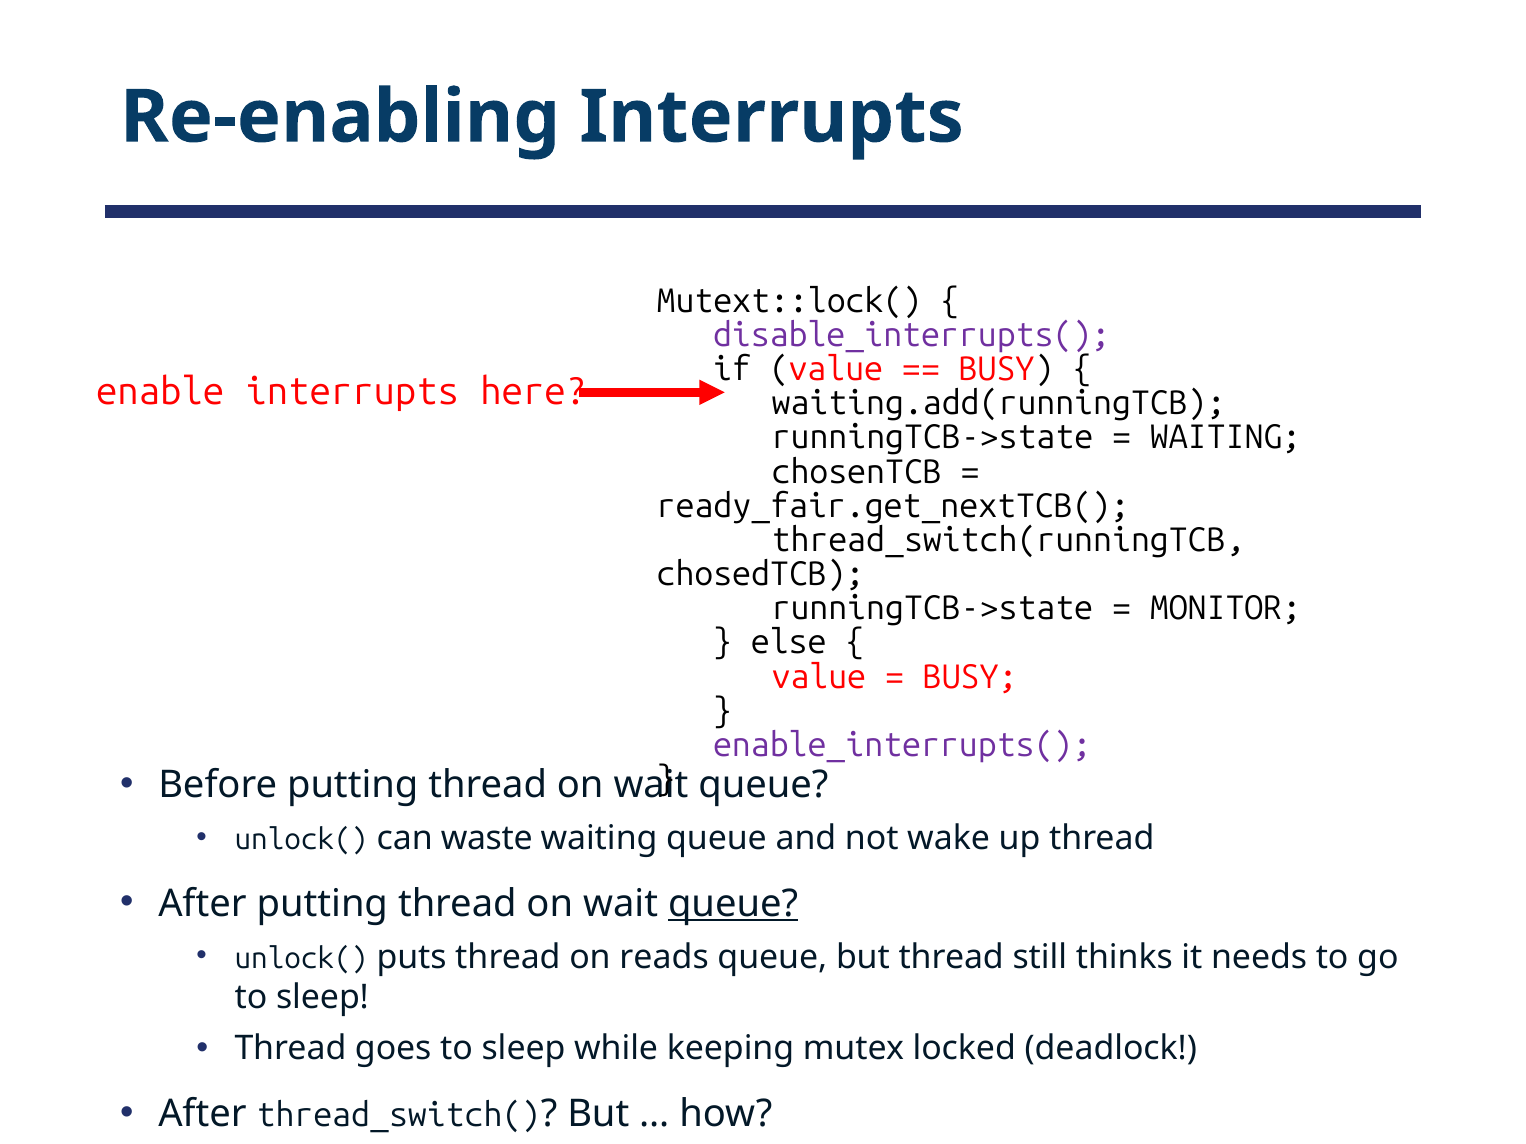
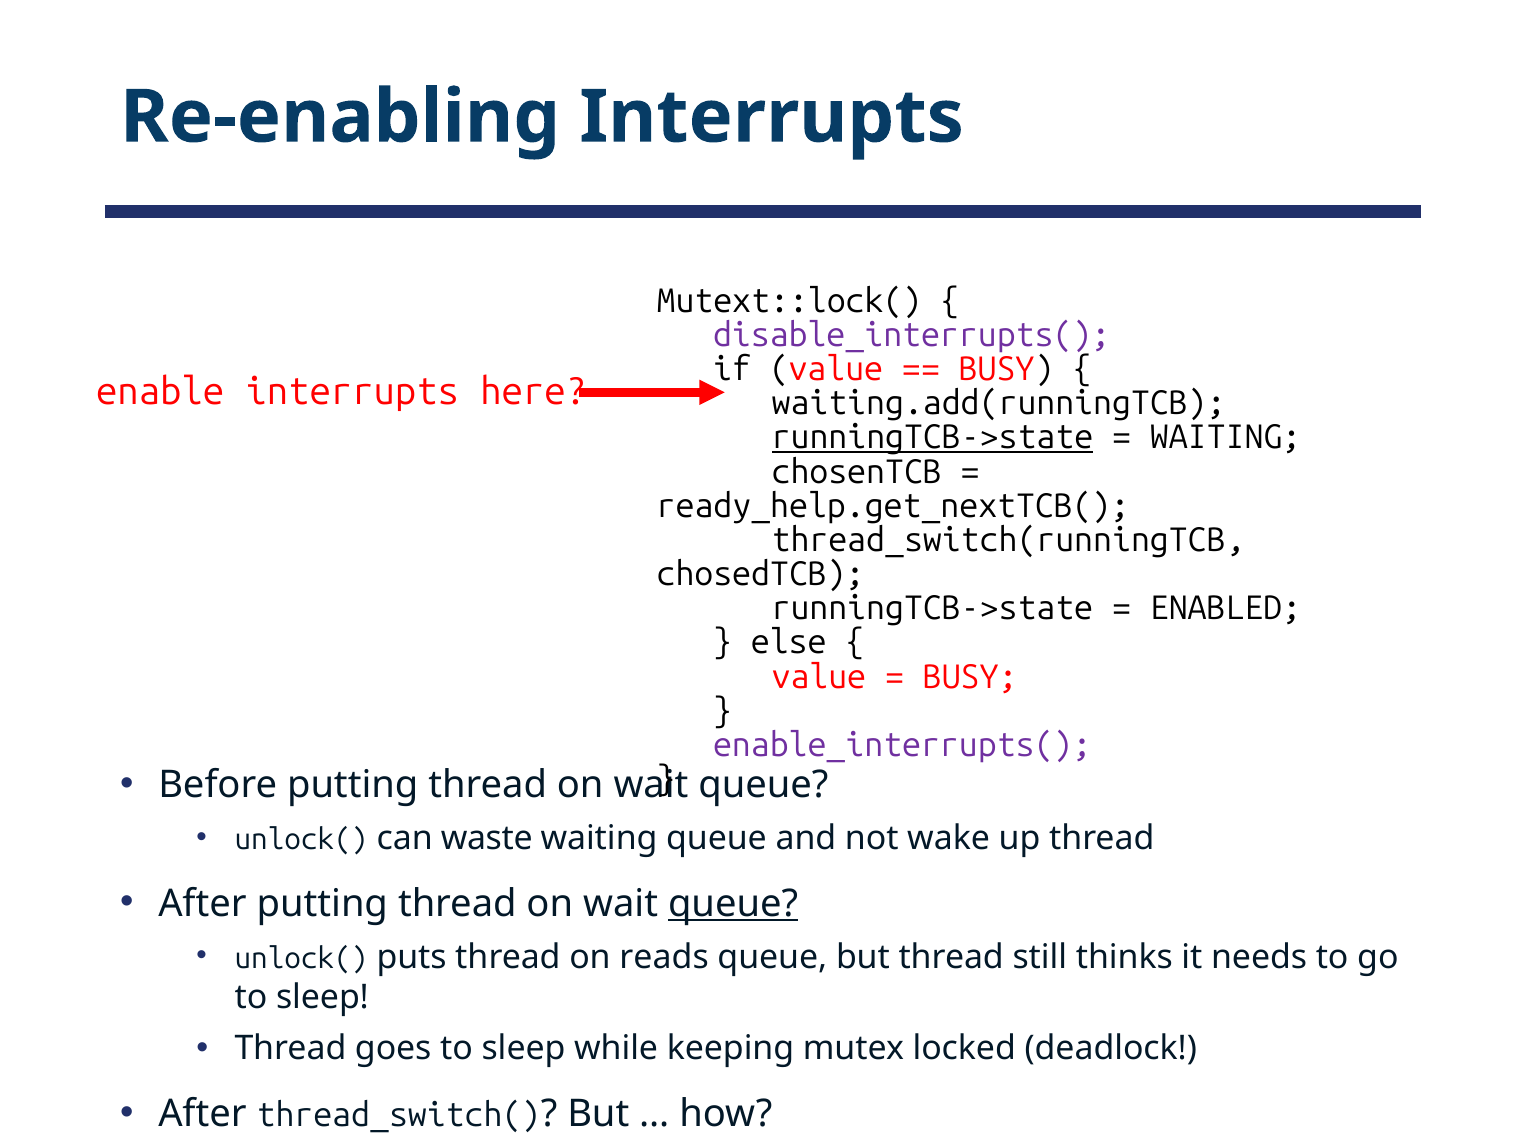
runningTCB->state underline: none -> present (932, 438)
ready_fair.get_nextTCB(: ready_fair.get_nextTCB( -> ready_help.get_nextTCB( (893, 506)
MONITOR: MONITOR -> ENABLED (1226, 609)
